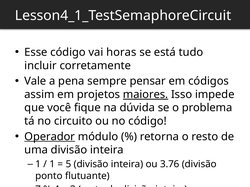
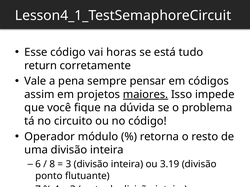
incluir: incluir -> return (41, 66)
Operador underline: present -> none (50, 137)
1: 1 -> 6 (38, 165)
1: 1 -> 8 (52, 165)
5: 5 -> 3 (68, 165)
3.76: 3.76 -> 3.19 (170, 165)
